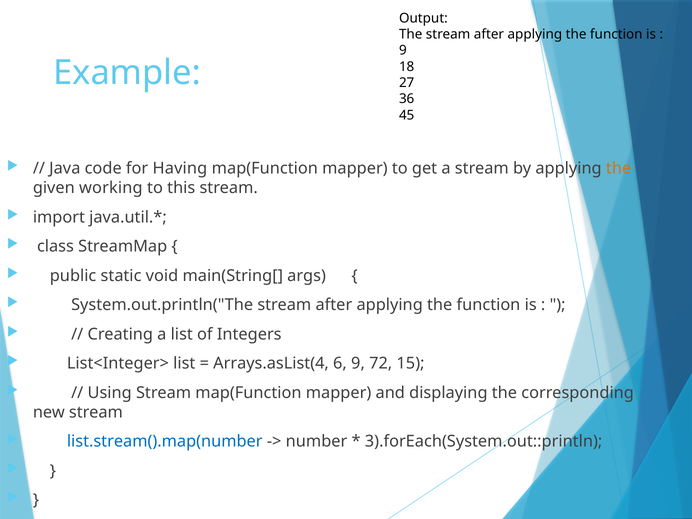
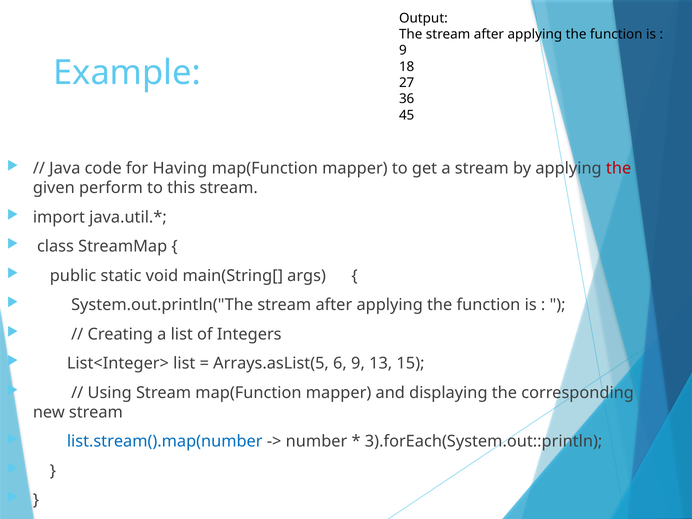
the colour: orange -> red (619, 168)
working: working -> perform (111, 188)
Arrays.asList(4: Arrays.asList(4 -> Arrays.asList(5 (271, 363)
72: 72 -> 13 (381, 363)
